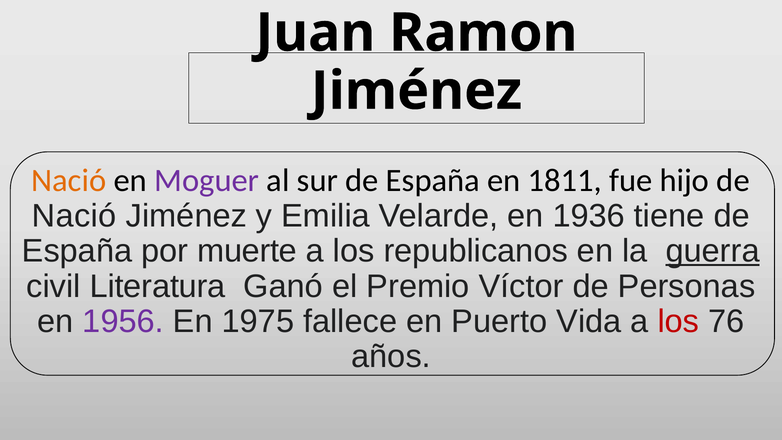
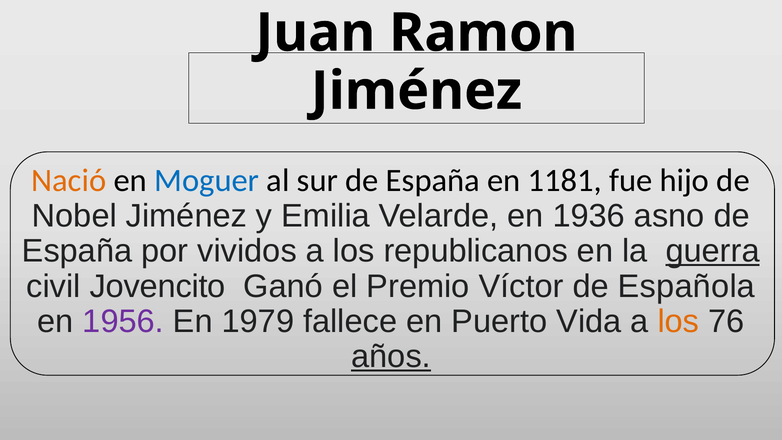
Moguer colour: purple -> blue (207, 181)
1811: 1811 -> 1181 (565, 181)
Nació: Nació -> Nobel (74, 216)
tiene: tiene -> asno (669, 216)
muerte: muerte -> vividos (247, 251)
Literatura: Literatura -> Jovencito (158, 286)
Personas: Personas -> Española (686, 286)
1975: 1975 -> 1979 (258, 321)
los colour: red -> orange (678, 321)
años underline: none -> present (391, 357)
